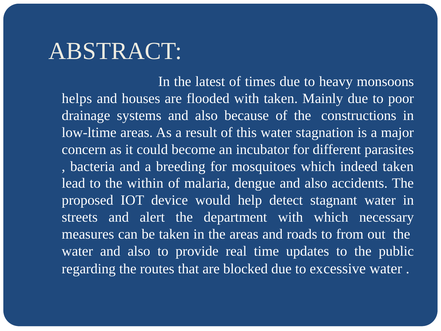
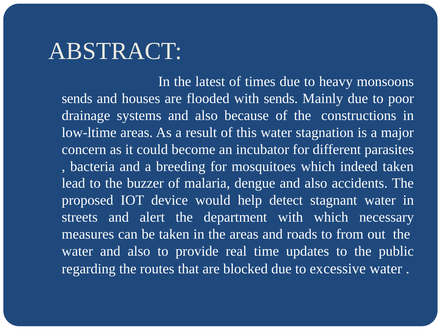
helps: helps -> sends (77, 98)
with taken: taken -> sends (281, 98)
within: within -> buzzer (145, 183)
